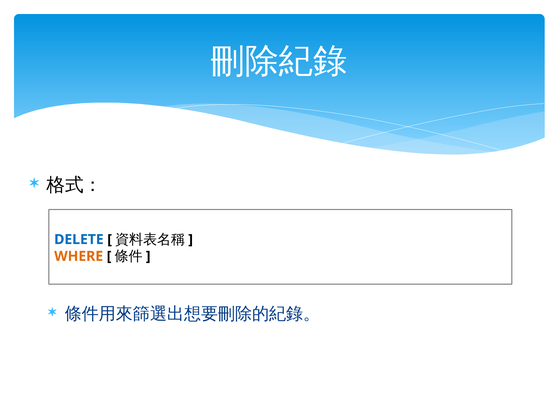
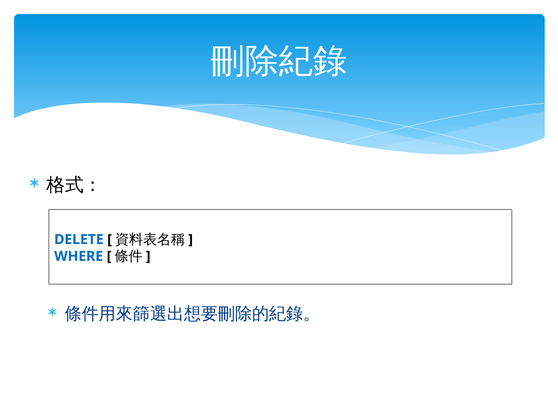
WHERE colour: orange -> blue (79, 256)
